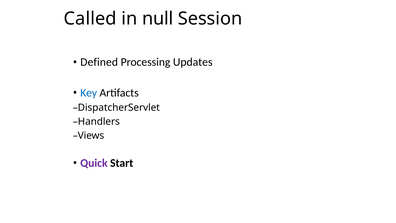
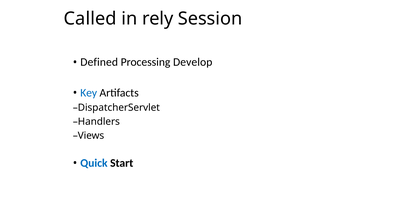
null: null -> rely (158, 18)
Updates: Updates -> Develop (193, 62)
Quick colour: purple -> blue (94, 163)
